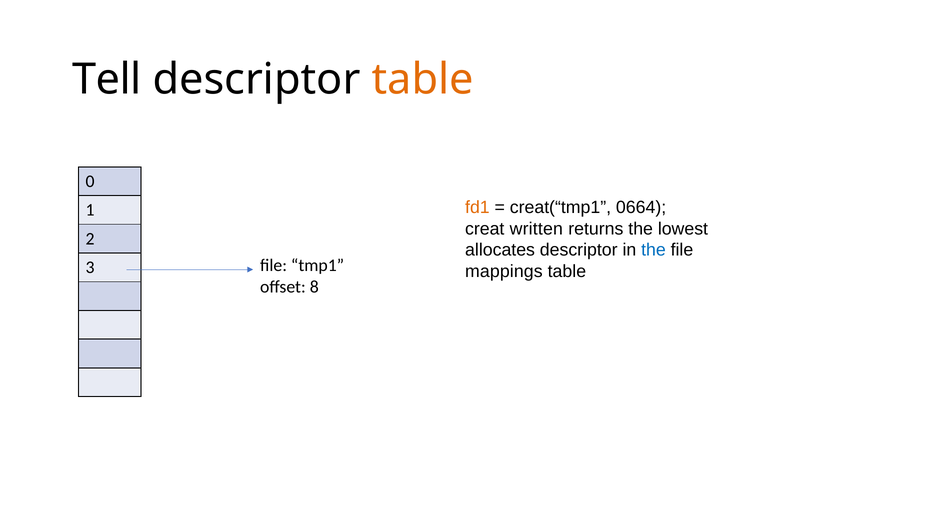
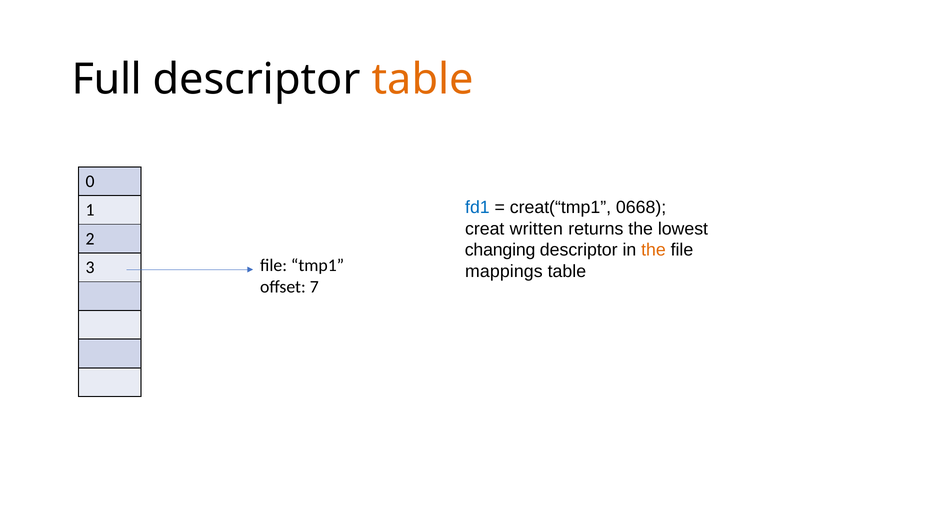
Tell: Tell -> Full (107, 79)
fd1 colour: orange -> blue (477, 208)
0664: 0664 -> 0668 (641, 208)
allocates: allocates -> changing (500, 250)
the colour: blue -> orange (653, 250)
8: 8 -> 7 (314, 287)
